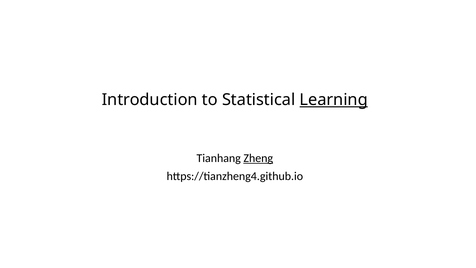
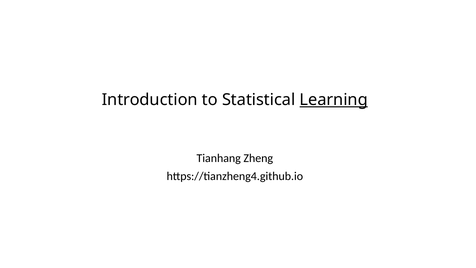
Zheng underline: present -> none (258, 158)
